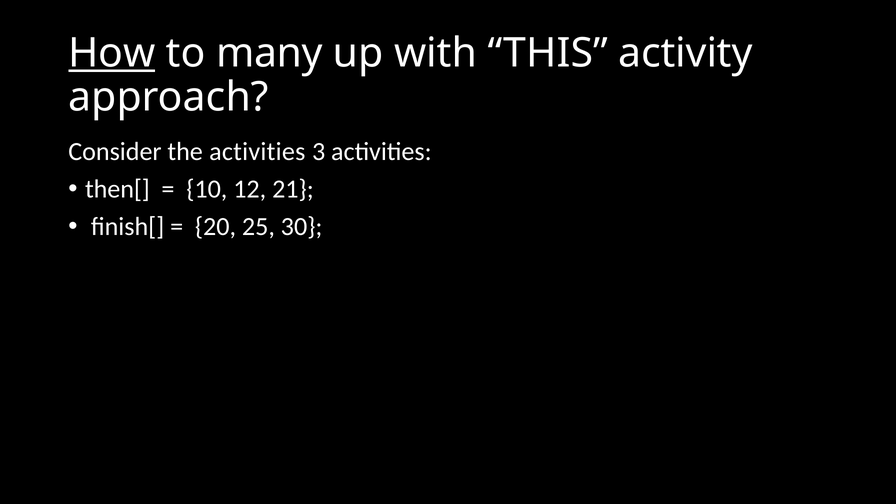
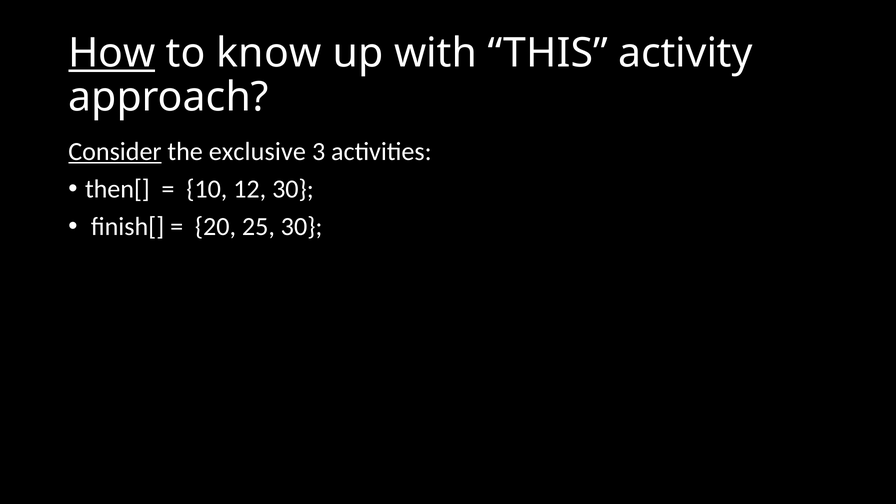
many: many -> know (269, 53)
Consider underline: none -> present (115, 151)
the activities: activities -> exclusive (257, 151)
12 21: 21 -> 30 (293, 189)
